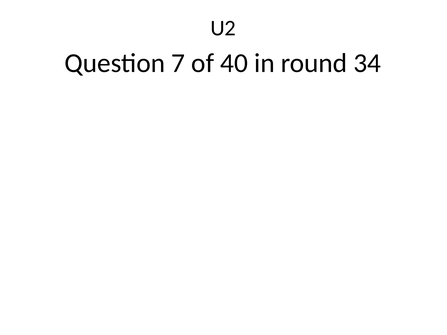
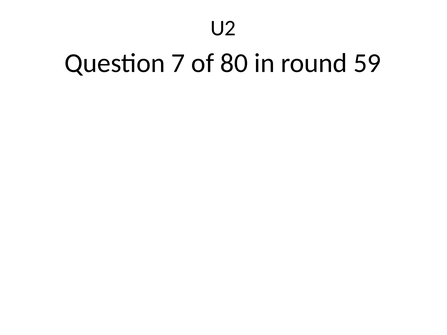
40: 40 -> 80 (234, 63)
34: 34 -> 59 (367, 63)
